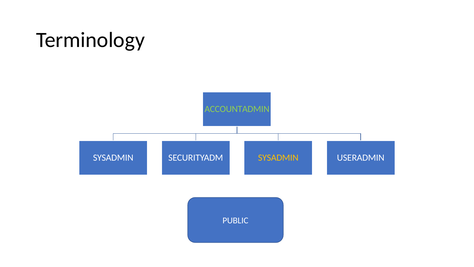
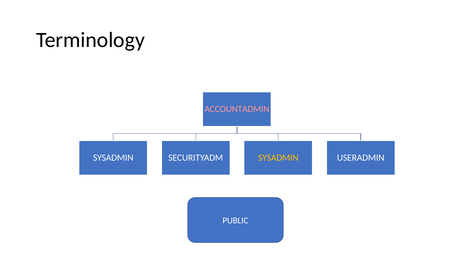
ACCOUNTADMIN colour: light green -> pink (237, 109)
